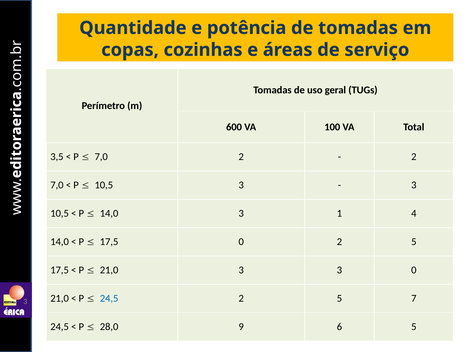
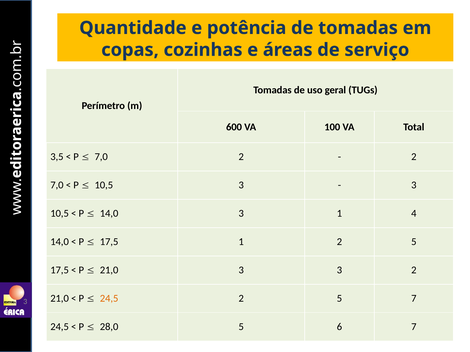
17,5 0: 0 -> 1 (241, 242)
3 0: 0 -> 2 (414, 271)
24,5 colour: blue -> orange (109, 299)
28,0 9: 9 -> 5 (241, 327)
6 5: 5 -> 7 (414, 327)
